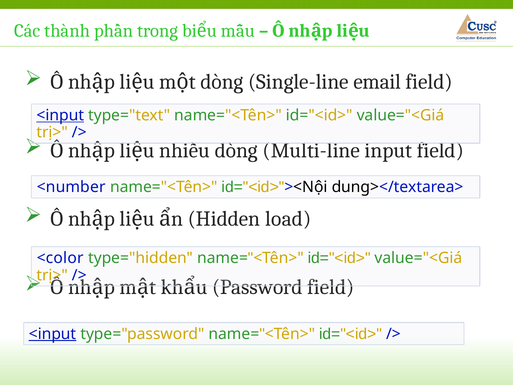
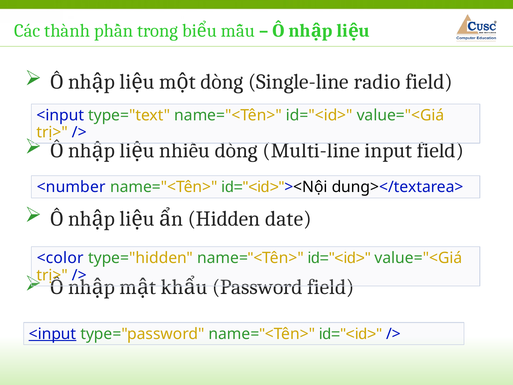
email: email -> radio (377, 82)
<input underline: present -> none (60, 115)
load: load -> date (288, 219)
